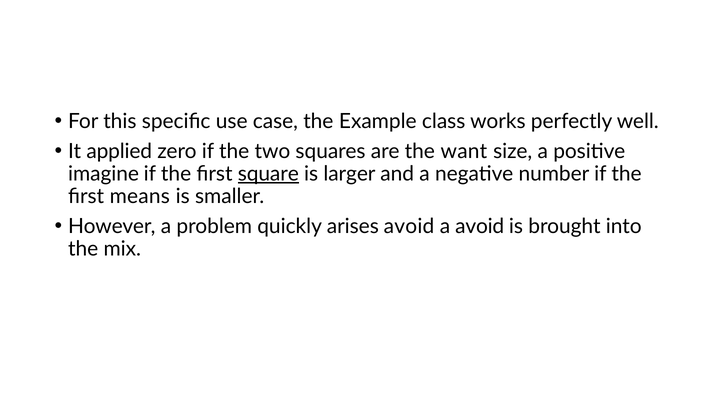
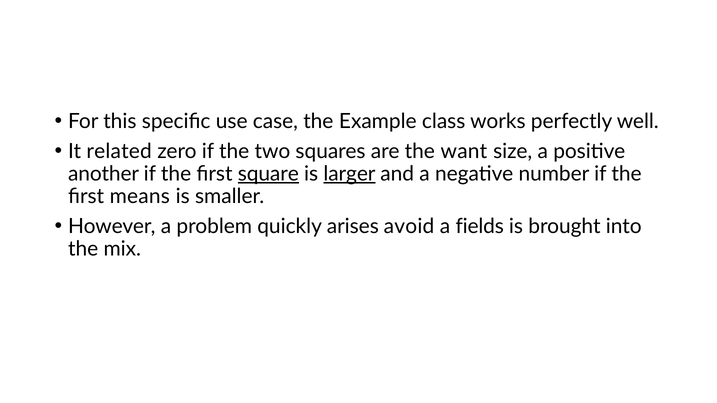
applied: applied -> related (119, 151)
imagine: imagine -> another (104, 174)
larger underline: none -> present (349, 174)
a avoid: avoid -> fields (480, 227)
